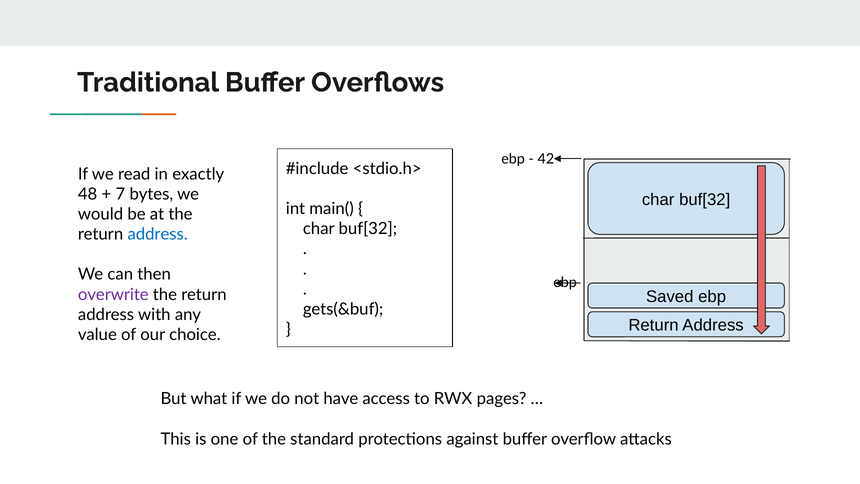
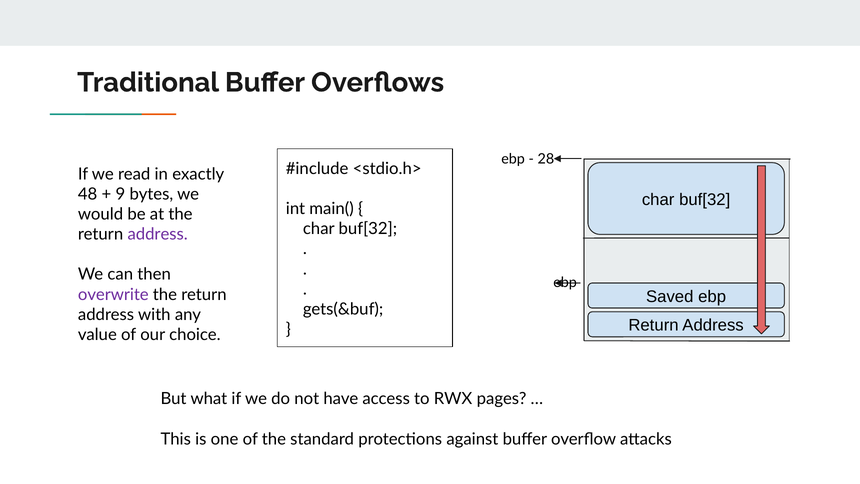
42: 42 -> 28 (546, 159)
7: 7 -> 9 (120, 194)
address colour: blue -> purple (158, 234)
